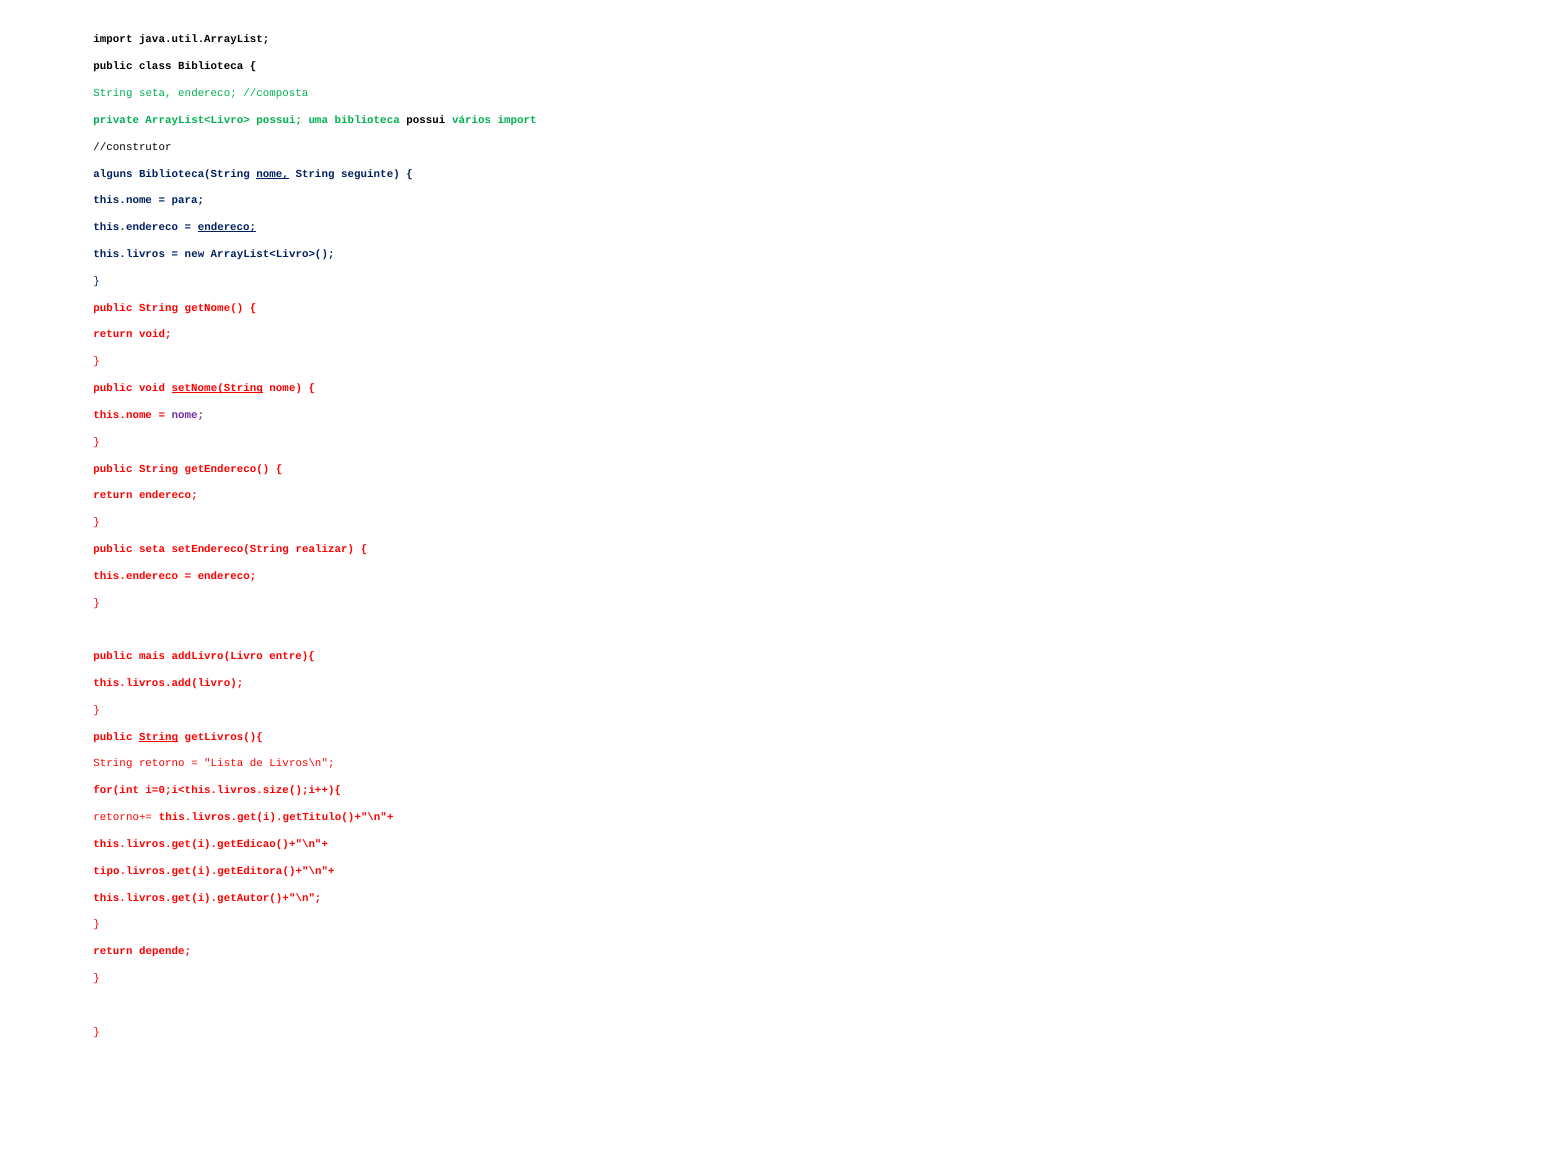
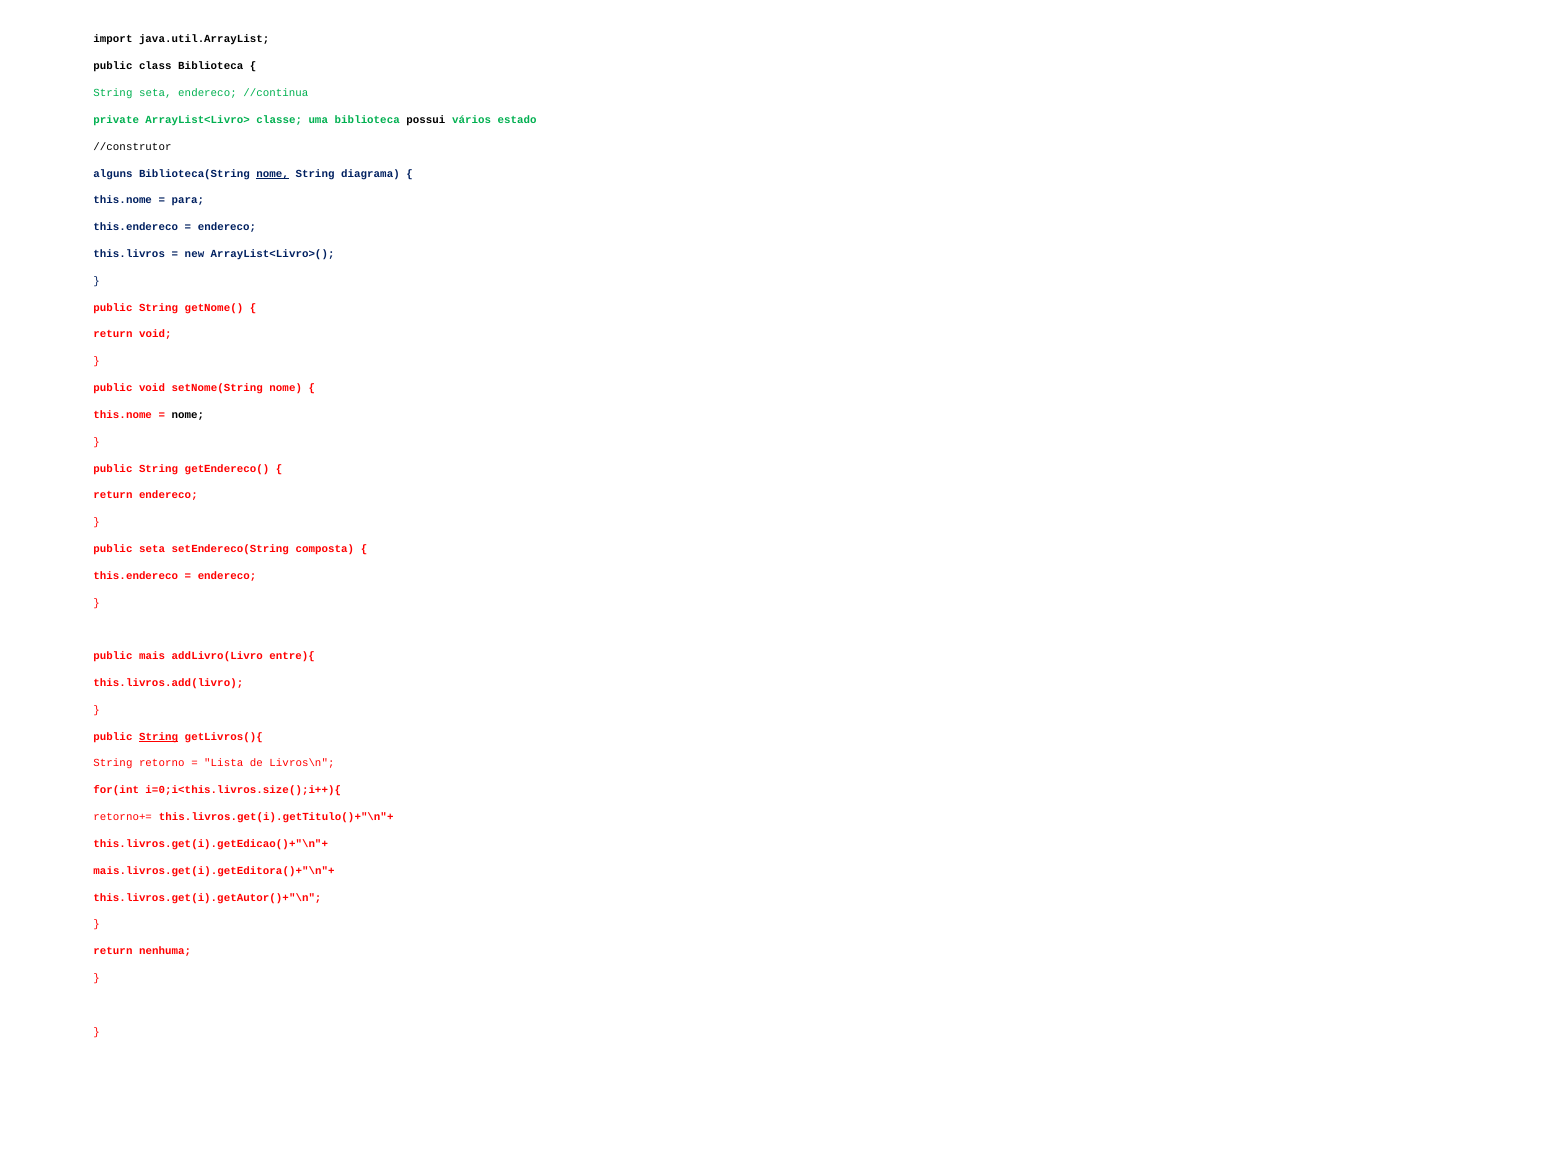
//composta: //composta -> //continua (276, 93)
ArrayList<Livro> possui: possui -> classe (279, 120)
vários import: import -> estado (517, 120)
seguinte: seguinte -> diagrama (370, 173)
endereco underline: present -> none (227, 227)
setNome(String underline: present -> none (217, 388)
nome colour: purple -> black (188, 415)
realizar: realizar -> composta (325, 549)
tipo.livros.get(i).getEditora()+"\n"+: tipo.livros.get(i).getEditora()+"\n"+ -> mais.livros.get(i).getEditora()+"\n"+ (214, 870)
depende: depende -> nenhuma (165, 951)
